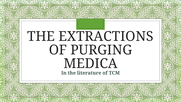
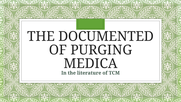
EXTRACTIONS: EXTRACTIONS -> DOCUMENTED (106, 36)
